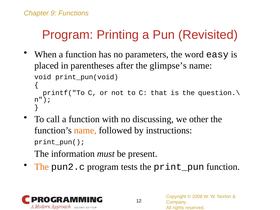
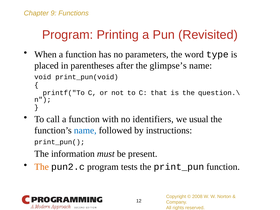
easy: easy -> type (217, 54)
discussing: discussing -> identifiers (153, 119)
other: other -> usual (199, 119)
name colour: orange -> blue (85, 130)
